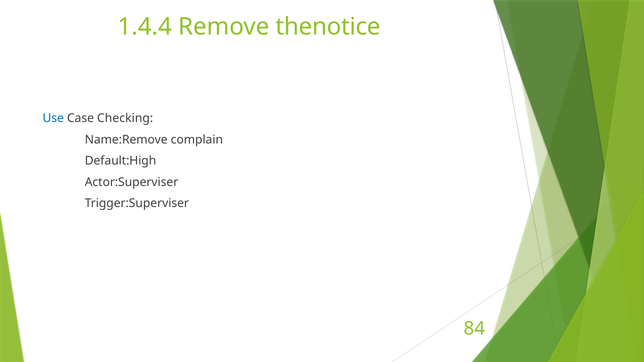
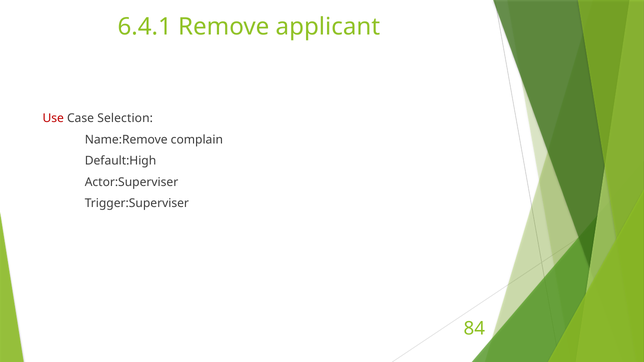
1.4.4: 1.4.4 -> 6.4.1 (145, 27)
thenotice: thenotice -> applicant (328, 27)
Use colour: blue -> red (53, 119)
Checking: Checking -> Selection (125, 119)
